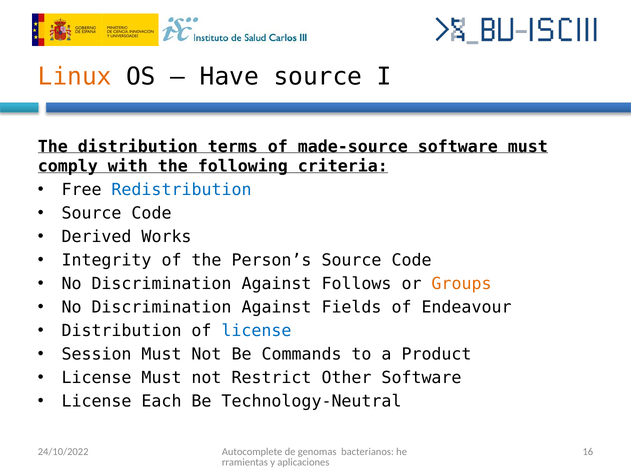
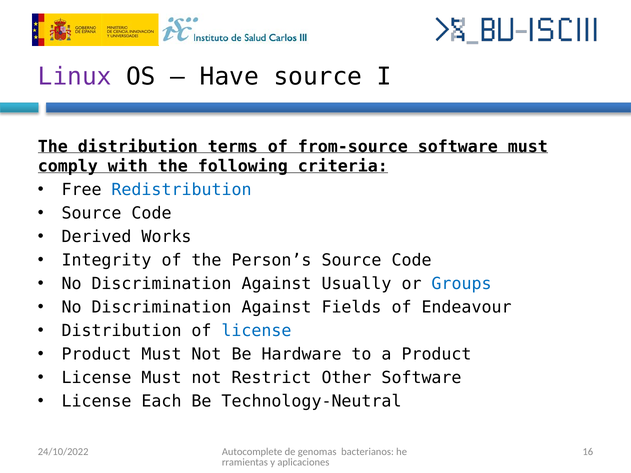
Linux colour: orange -> purple (75, 77)
made-source: made-source -> from-source (353, 147)
Follows: Follows -> Usually (357, 284)
Groups colour: orange -> blue (462, 284)
Session: Session -> Product (97, 354)
Commands: Commands -> Hardware (302, 354)
